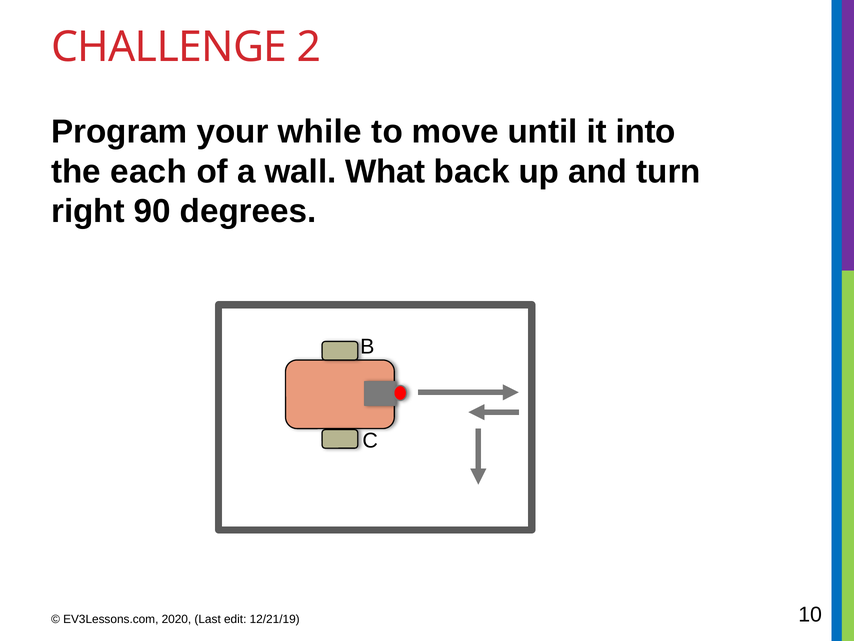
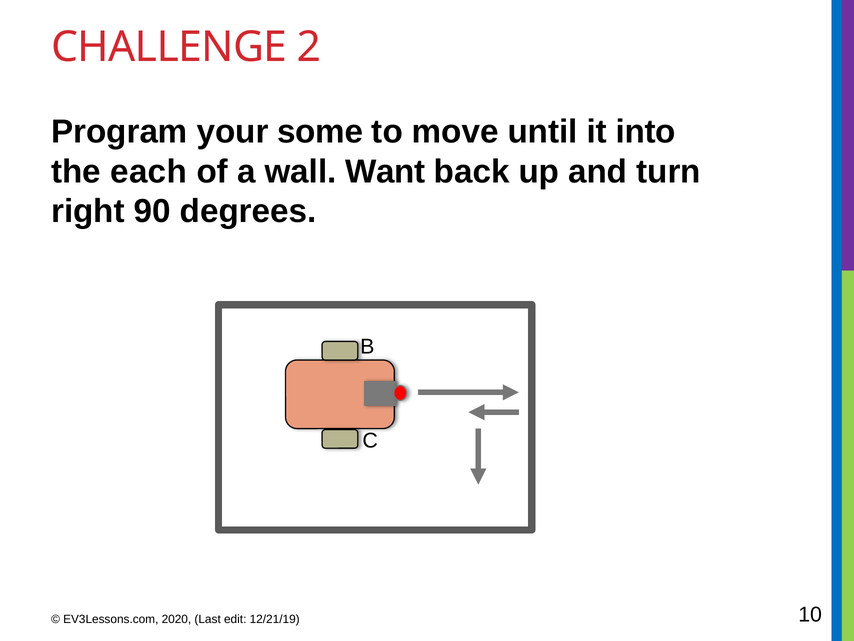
while: while -> some (320, 132)
What: What -> Want (385, 171)
